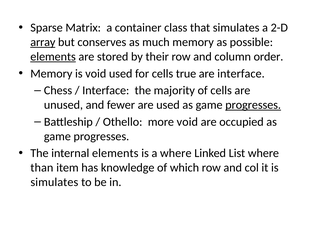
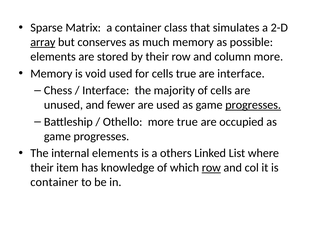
elements underline: present -> none (53, 57)
column order: order -> more (268, 57)
more void: void -> true (187, 122)
a where: where -> others (176, 153)
than: than -> their (42, 168)
row underline: none -> present (211, 168)
simulates: simulates -> container (54, 182)
